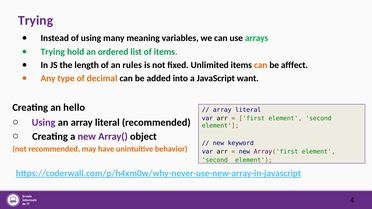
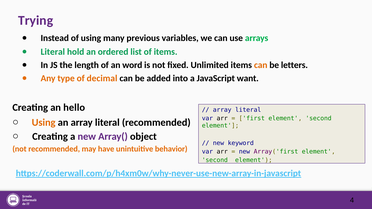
meaning: meaning -> previous (143, 38)
Trying: Trying -> Literal (53, 52)
rules: rules -> word (132, 65)
afffect: afffect -> letters (294, 65)
Using colour: purple -> orange (44, 123)
